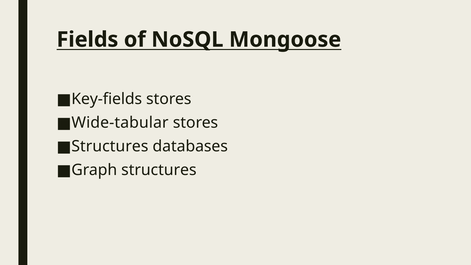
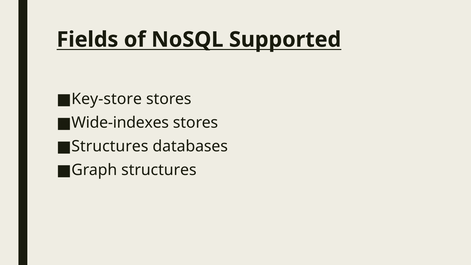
Mongoose: Mongoose -> Supported (285, 40)
Key-fields: Key-fields -> Key-store (107, 99)
Wide-tabular: Wide-tabular -> Wide-indexes (120, 123)
